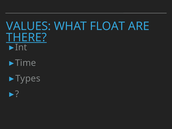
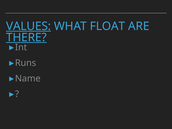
VALUES underline: none -> present (29, 26)
Time: Time -> Runs (26, 63)
Types: Types -> Name (28, 78)
